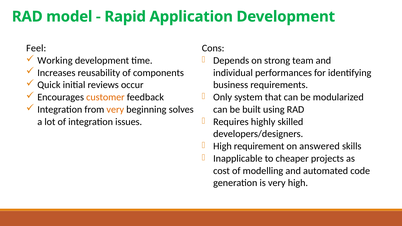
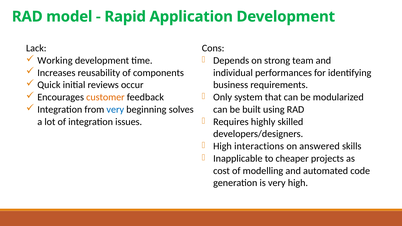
Feel: Feel -> Lack (36, 48)
very colour: orange -> blue (115, 110)
requirement: requirement -> interactions (259, 146)
